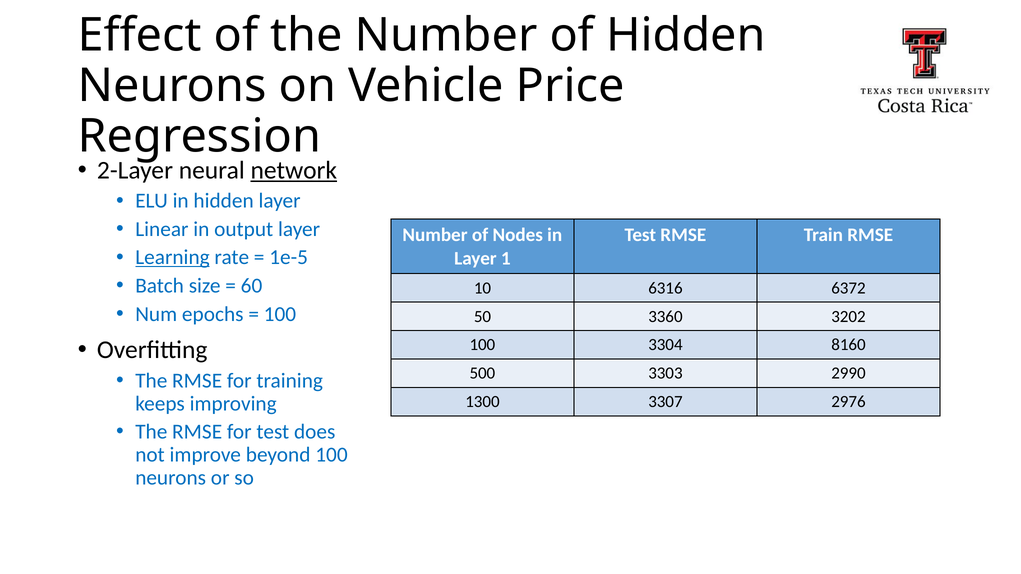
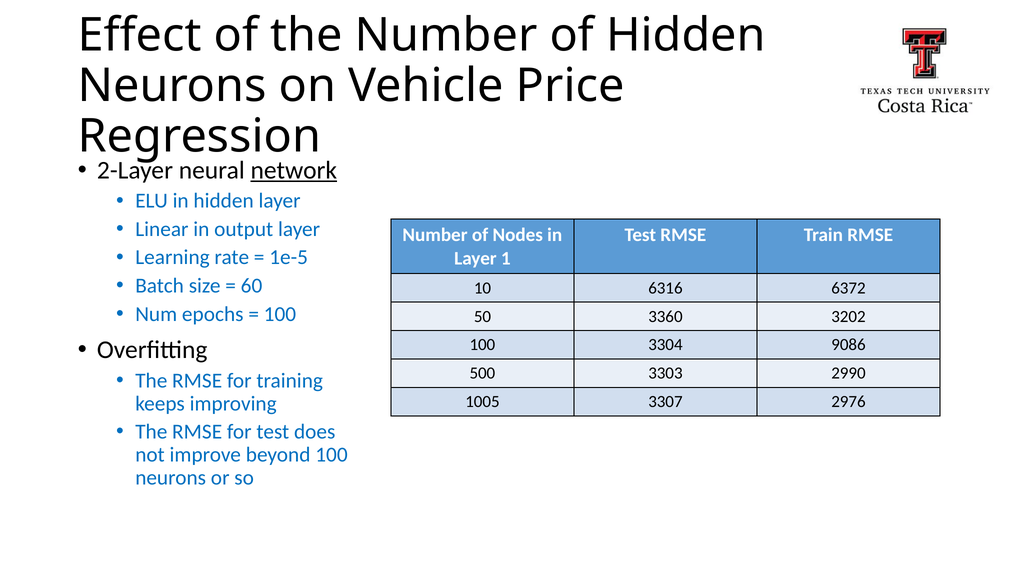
Learning underline: present -> none (172, 258)
8160: 8160 -> 9086 (848, 345)
1300: 1300 -> 1005 (482, 402)
